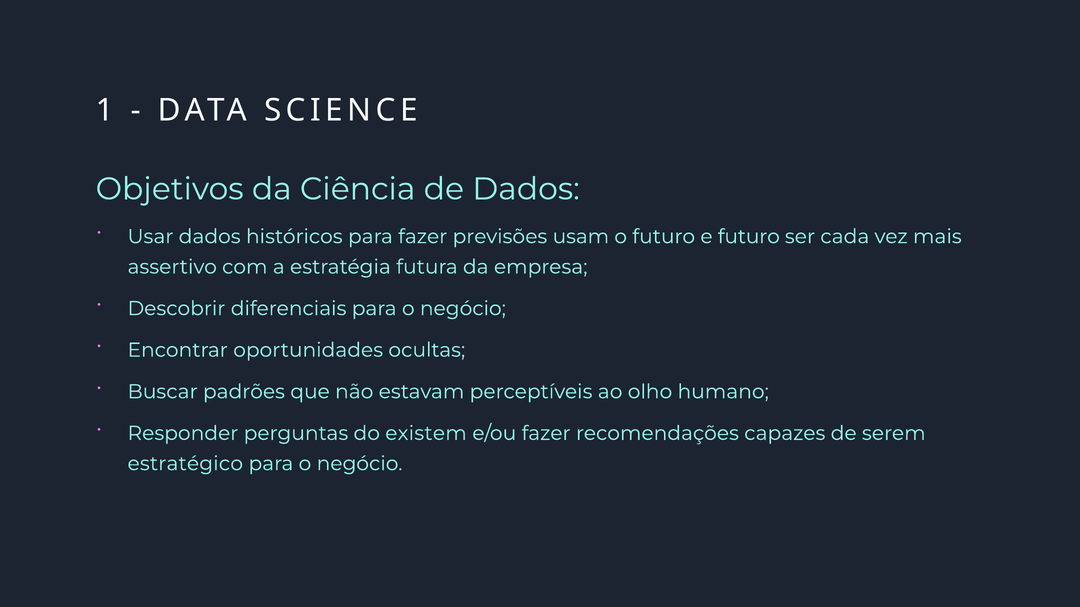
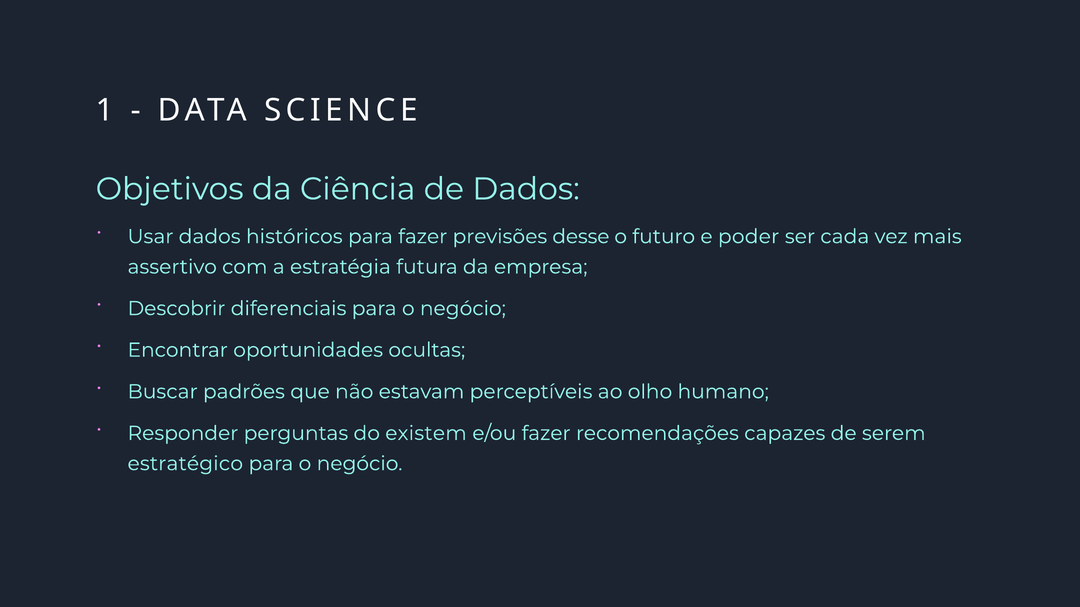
usam: usam -> desse (581, 237)
e futuro: futuro -> poder (749, 237)
